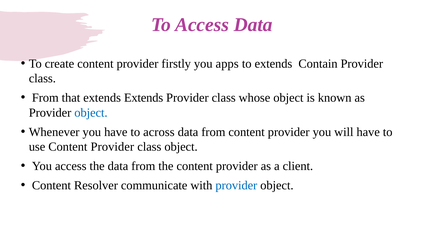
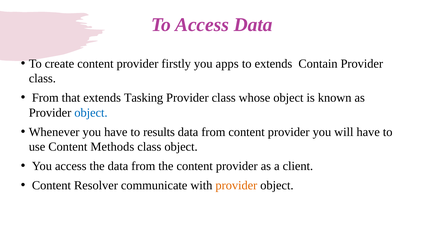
extends Extends: Extends -> Tasking (144, 98)
across: across -> results (159, 132)
use Content Provider: Provider -> Methods (112, 147)
provider colour: blue -> orange (236, 185)
